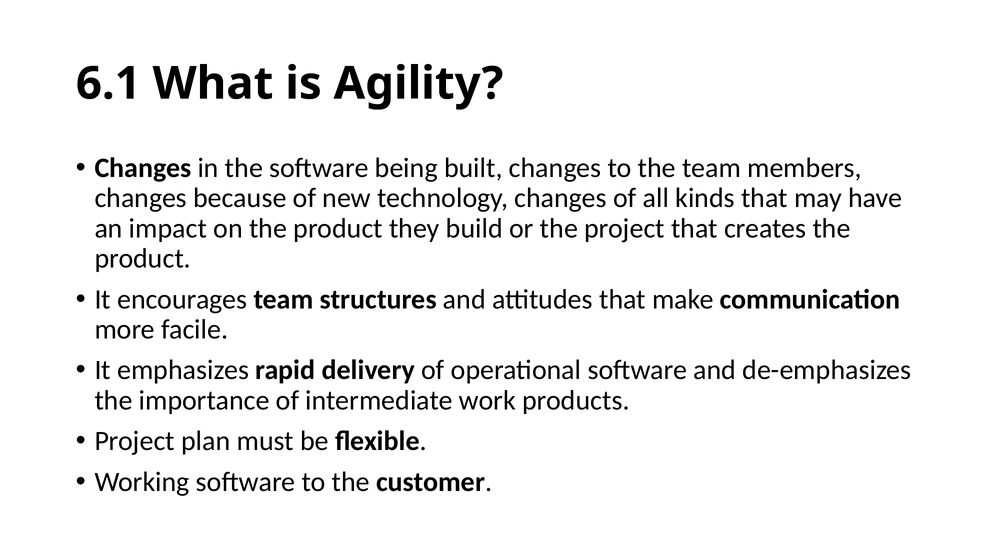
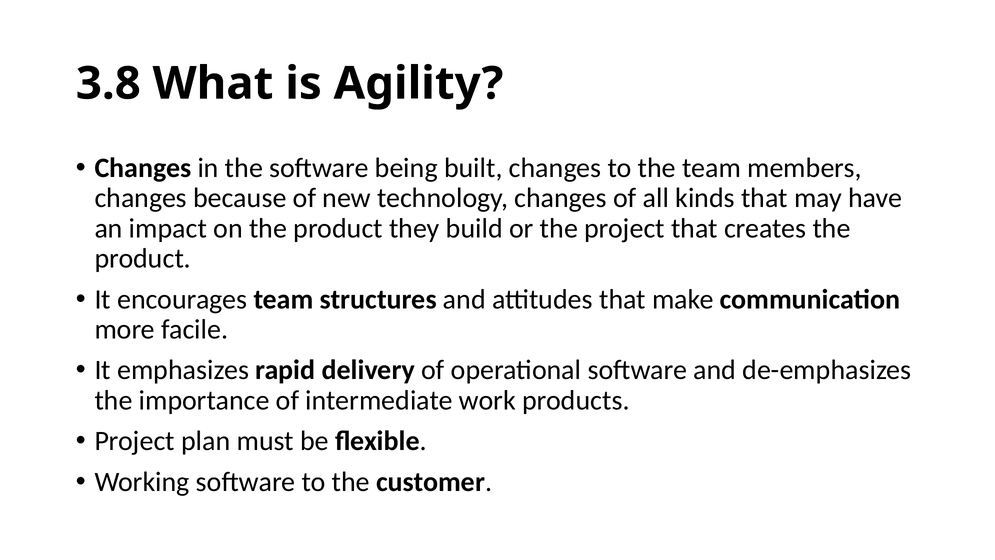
6.1: 6.1 -> 3.8 (108, 84)
